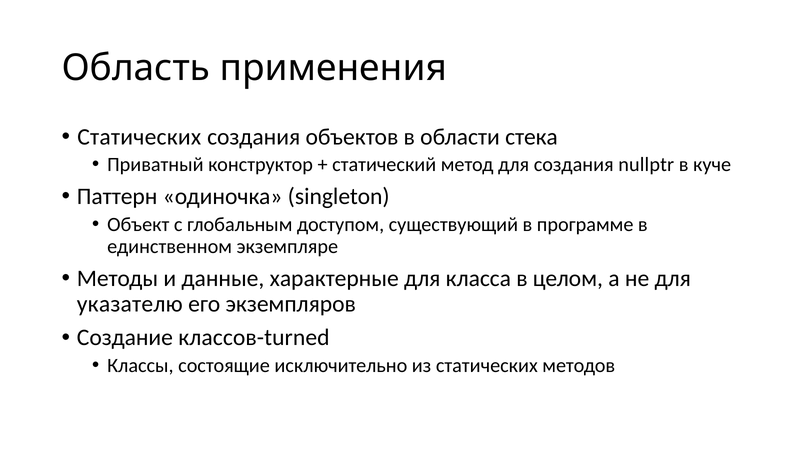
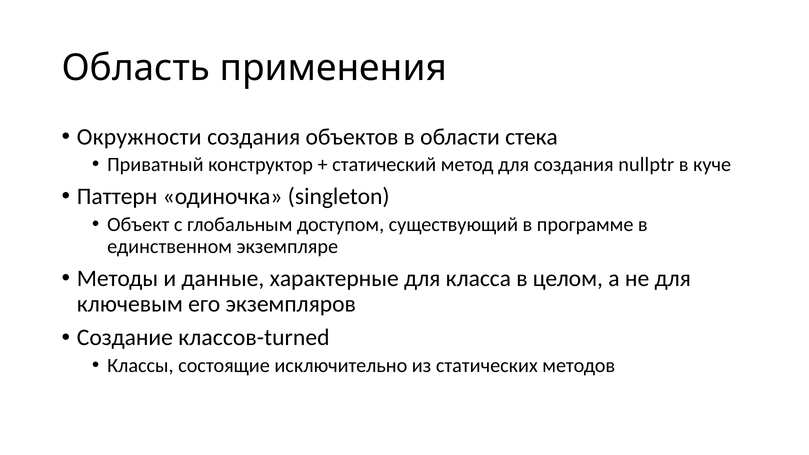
Статических: Статических -> Окружности (139, 137)
указателю: указателю -> ключевым (130, 304)
